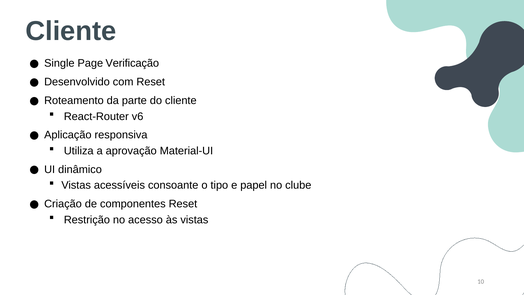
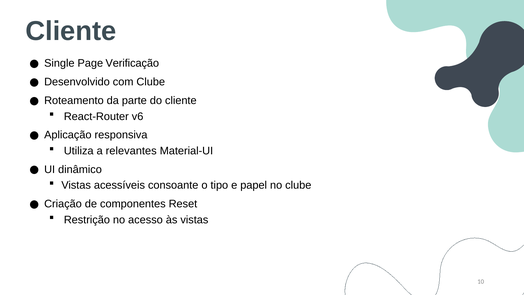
com Reset: Reset -> Clube (151, 82)
aprovação: aprovação -> relevantes (131, 151)
